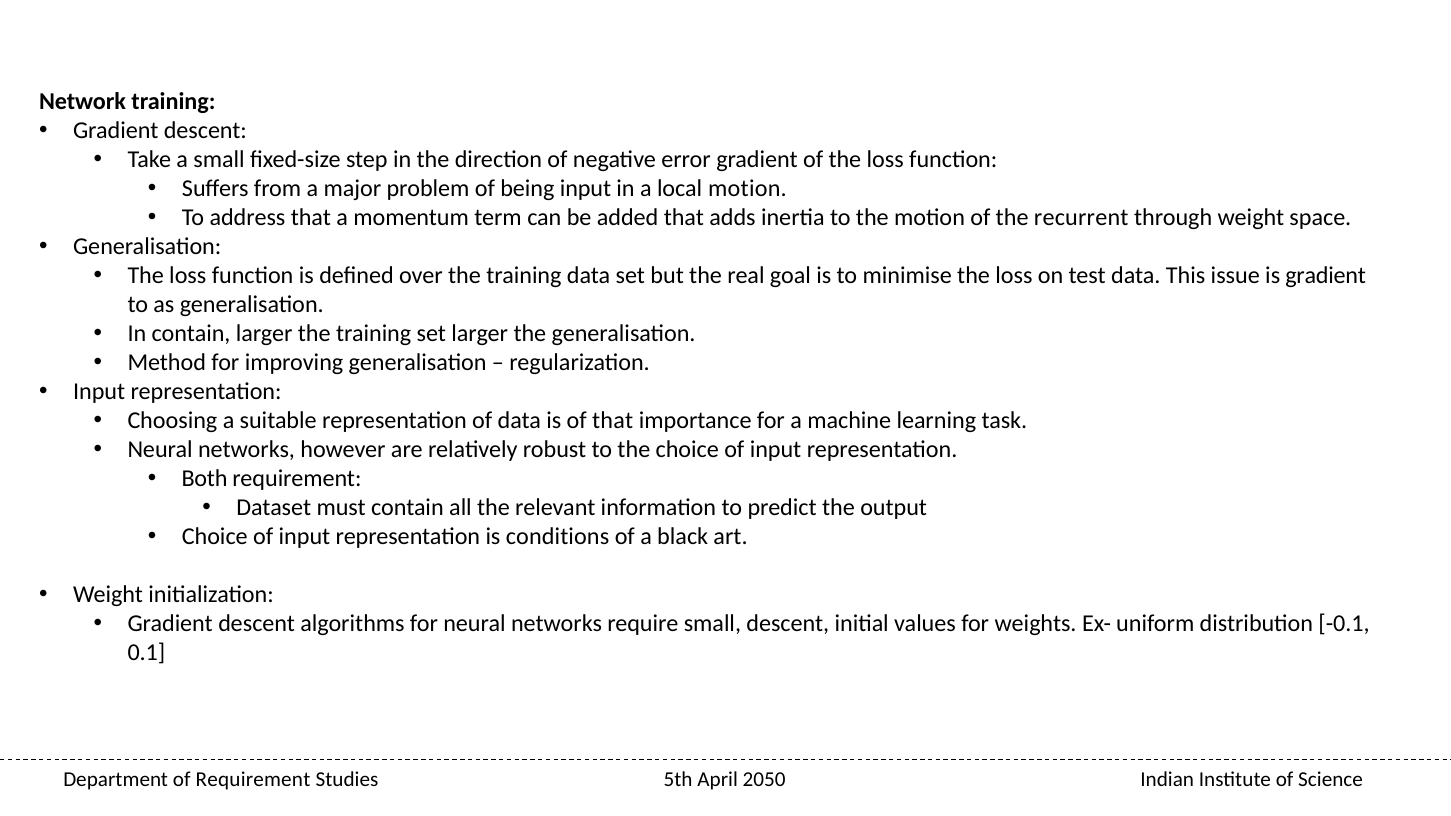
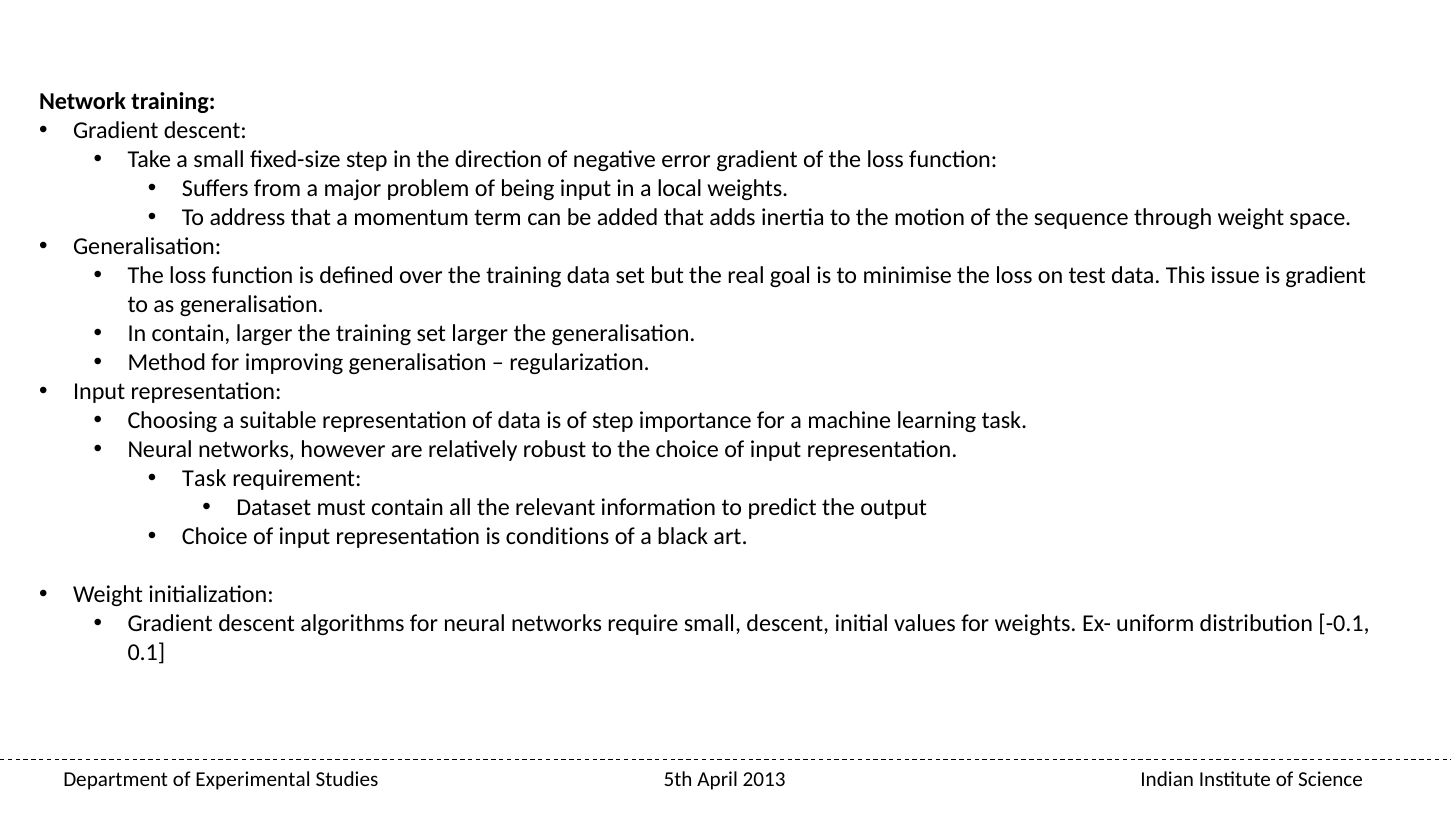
local motion: motion -> weights (748, 189)
recurrent: recurrent -> sequence (1081, 218)
of that: that -> step (613, 421)
Both: Both -> Task (204, 479)
of Requirement: Requirement -> Experimental (253, 780)
2050: 2050 -> 2013 (764, 780)
